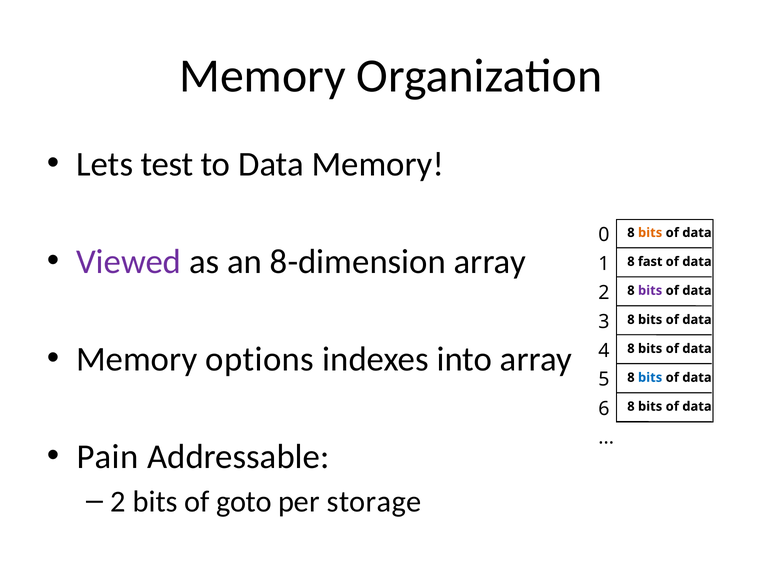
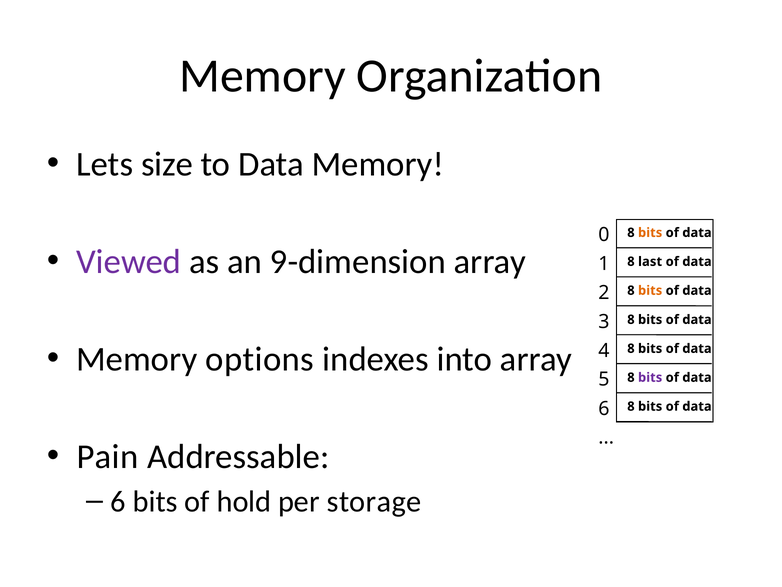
test: test -> size (167, 164)
8-dimension: 8-dimension -> 9-dimension (358, 261)
fast: fast -> last (650, 261)
bits colour: purple -> orange (650, 290)
bits colour: blue -> purple (650, 377)
2: 2 -> 6 (118, 501)
goto: goto -> hold (244, 501)
